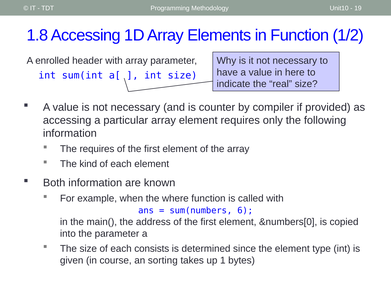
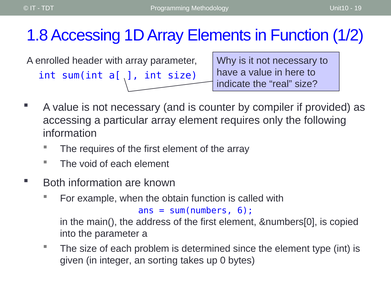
kind: kind -> void (88, 164)
where: where -> obtain (175, 199)
consists: consists -> problem (152, 249)
course: course -> integer (116, 261)
1: 1 -> 0 (223, 261)
